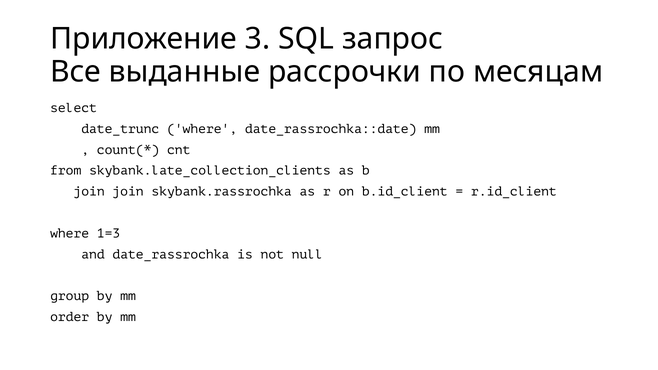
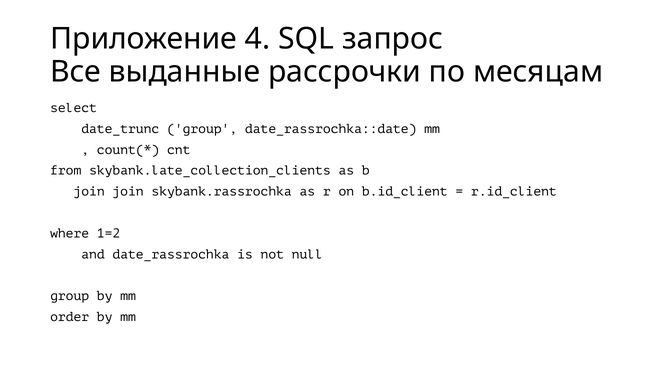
3: 3 -> 4 (258, 39)
date_trunc where: where -> group (202, 129)
1=3: 1=3 -> 1=2 (109, 233)
